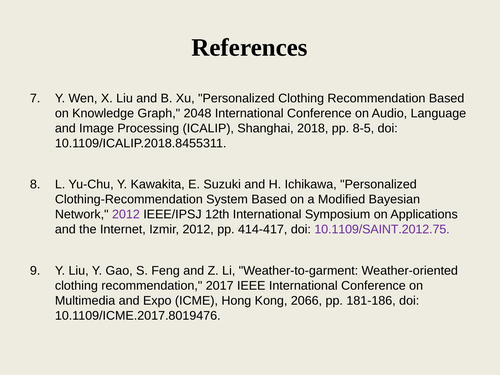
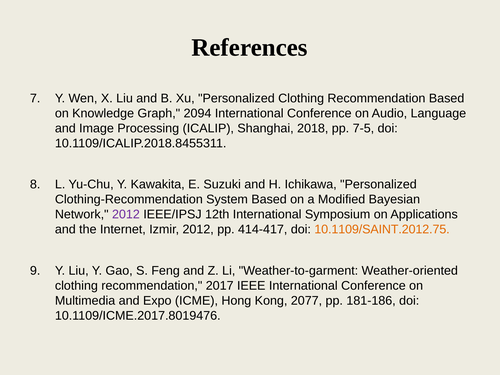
2048: 2048 -> 2094 (197, 113)
8-5: 8-5 -> 7-5 (363, 128)
10.1109/SAINT.2012.75 colour: purple -> orange (382, 230)
2066: 2066 -> 2077 (306, 301)
